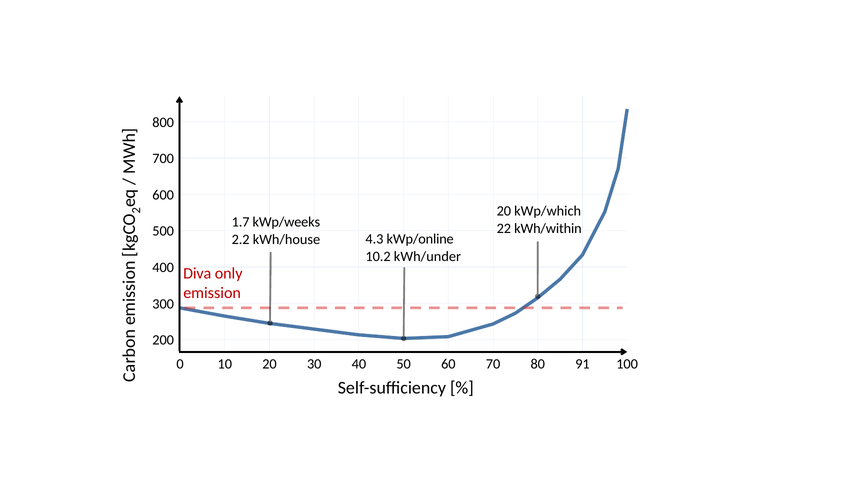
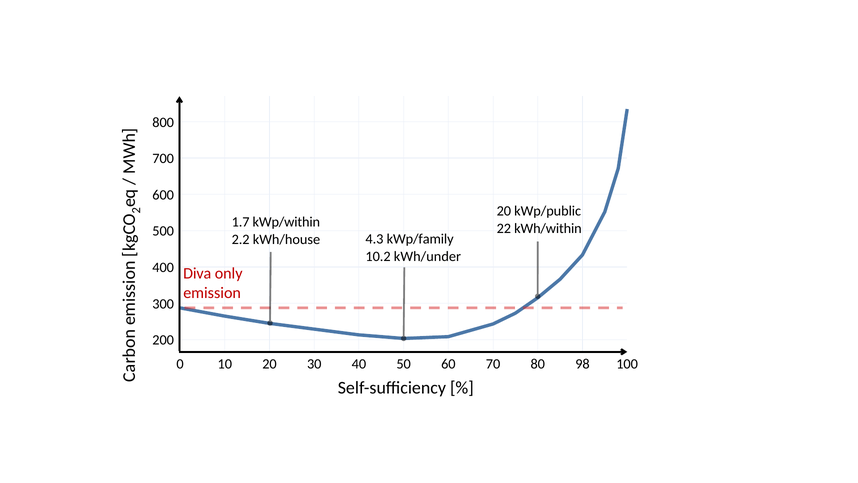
kWp/which: kWp/which -> kWp/public (548, 211)
kWp/weeks: kWp/weeks -> kWp/within (286, 222)
kWp/online: kWp/online -> kWp/family (420, 239)
91: 91 -> 98 (582, 364)
